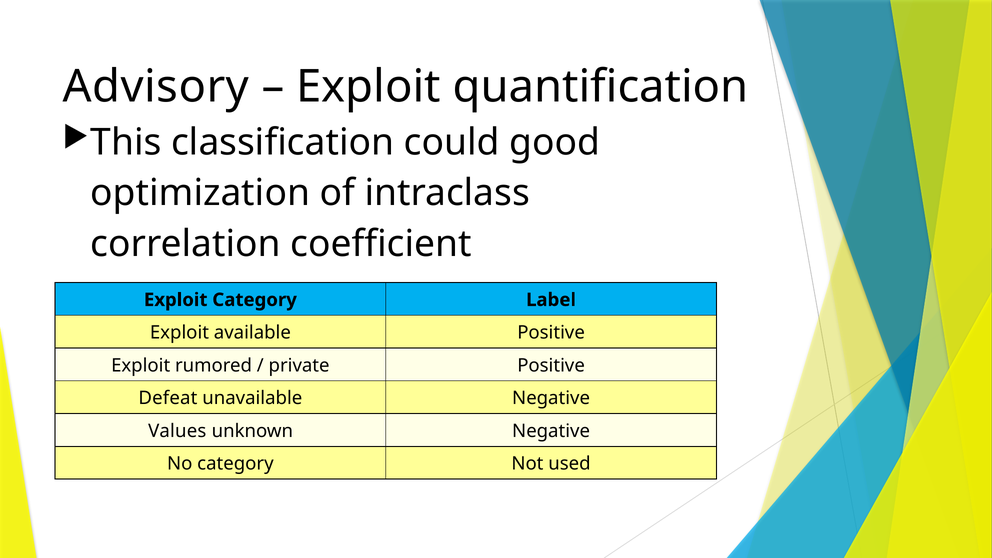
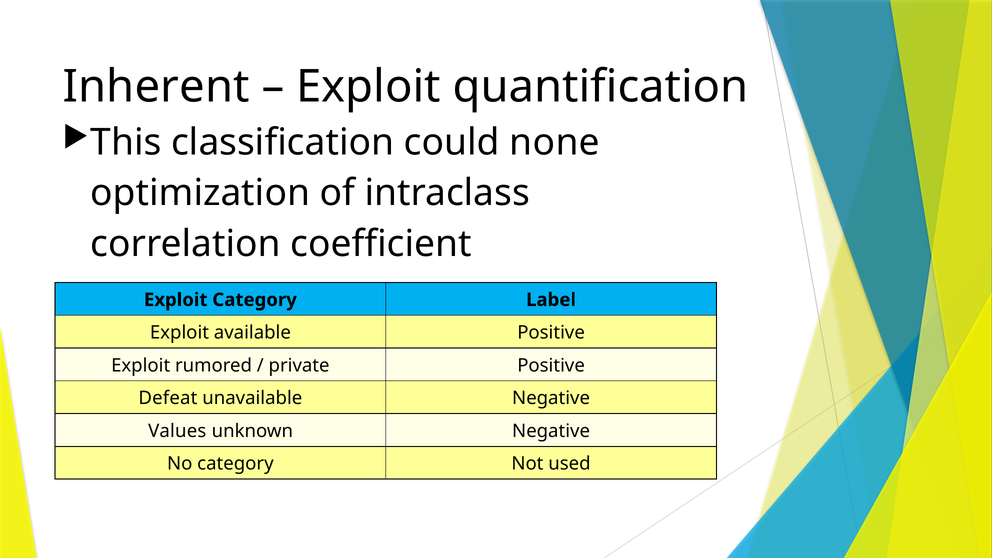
Advisory: Advisory -> Inherent (156, 87)
good: good -> none (555, 142)
